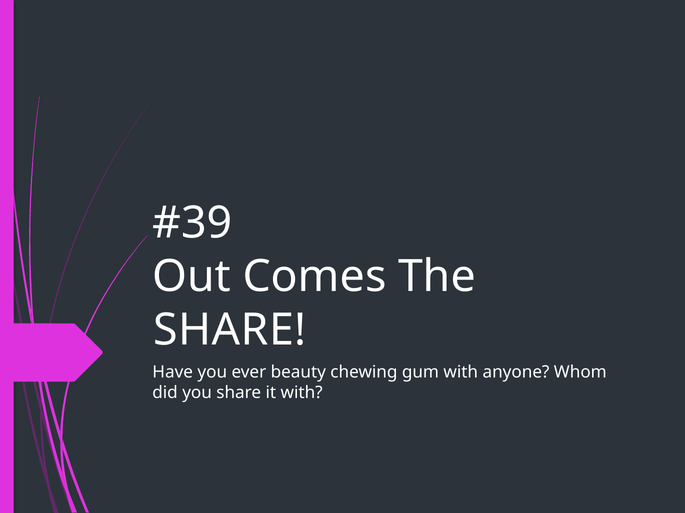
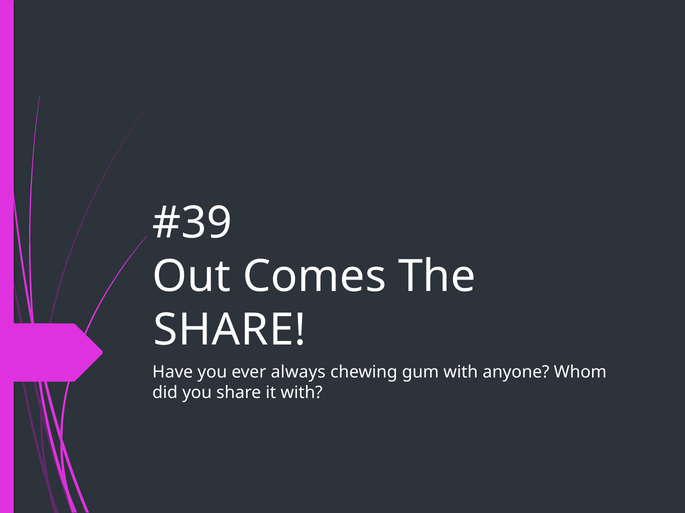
beauty: beauty -> always (298, 373)
